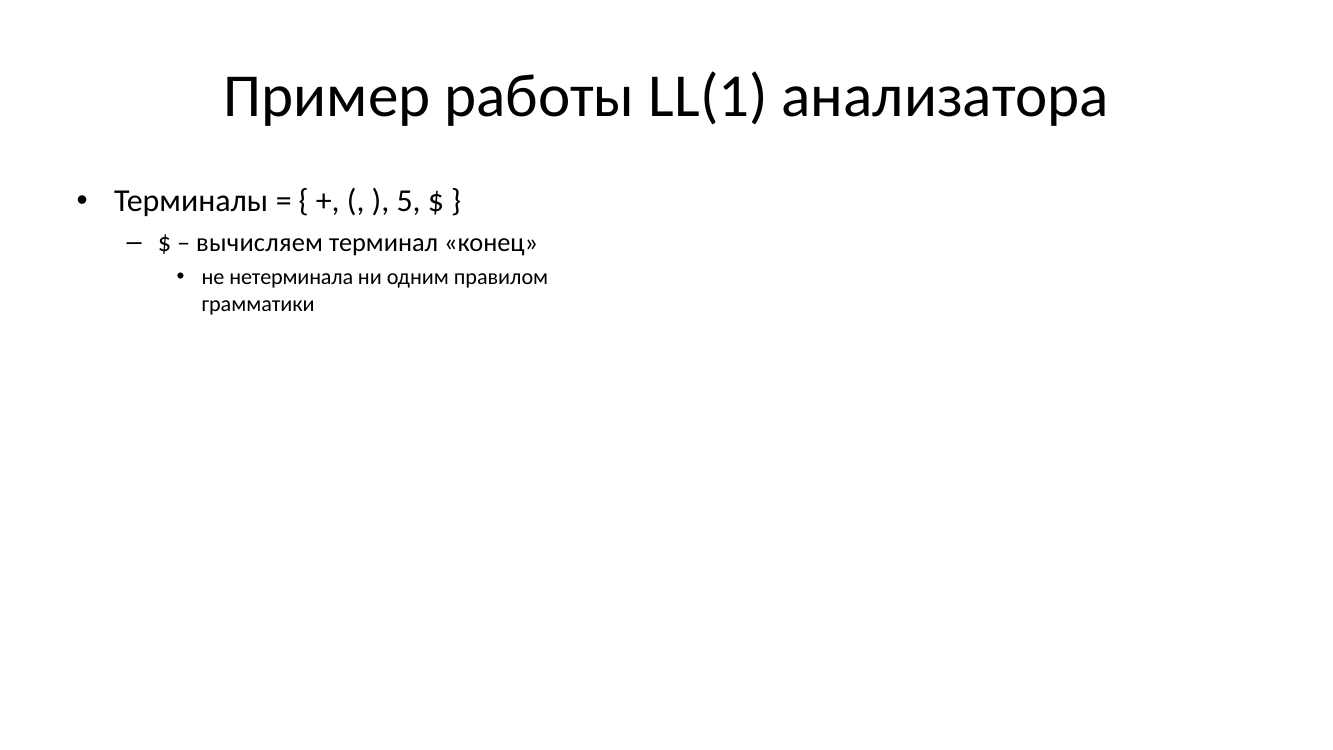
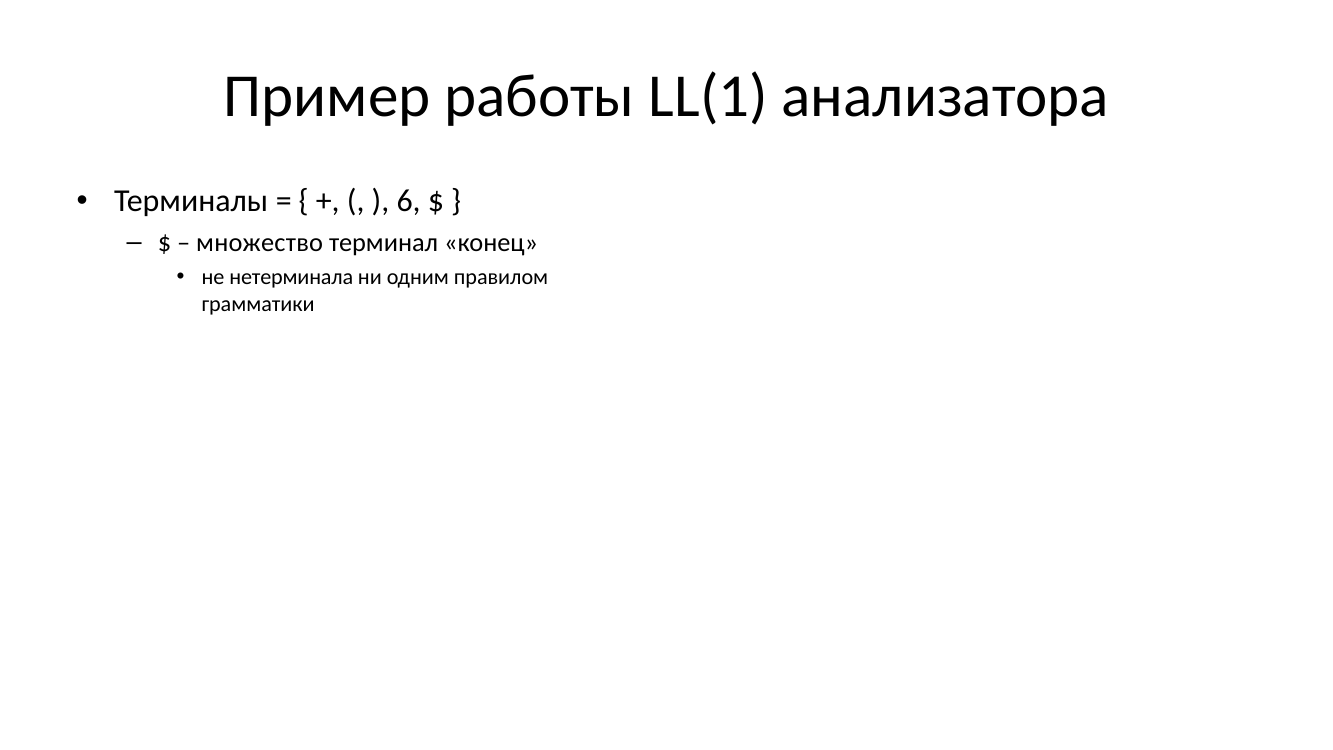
5: 5 -> 6 (409, 201)
вычисляем: вычисляем -> множество (260, 243)
